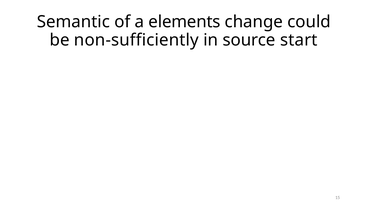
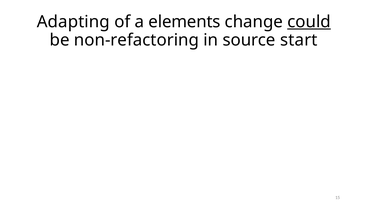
Semantic: Semantic -> Adapting (73, 22)
could underline: none -> present (309, 22)
non-sufficiently: non-sufficiently -> non-refactoring (136, 40)
